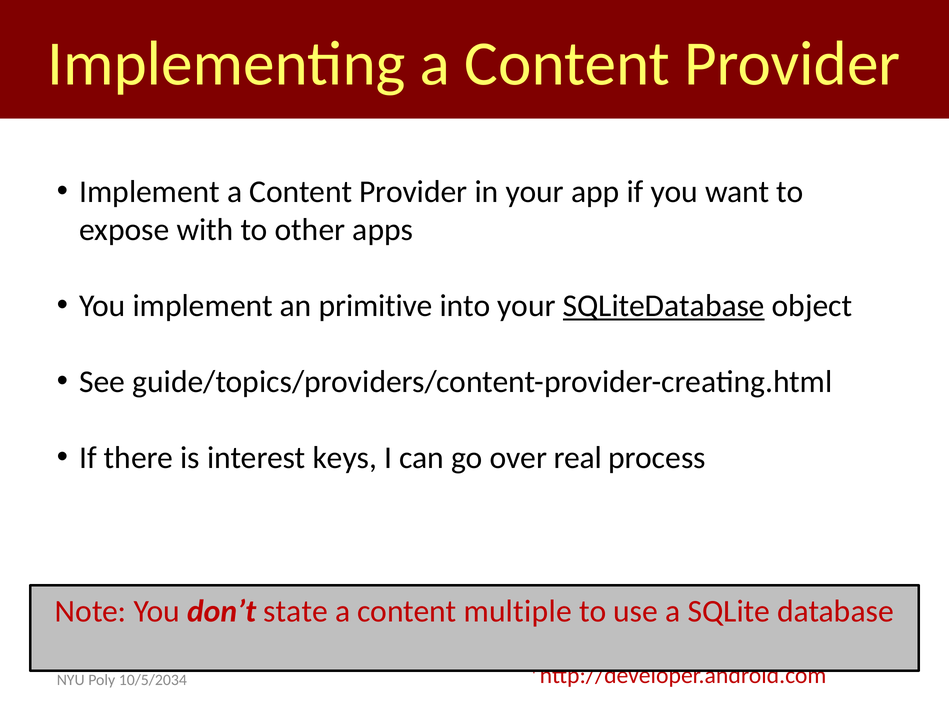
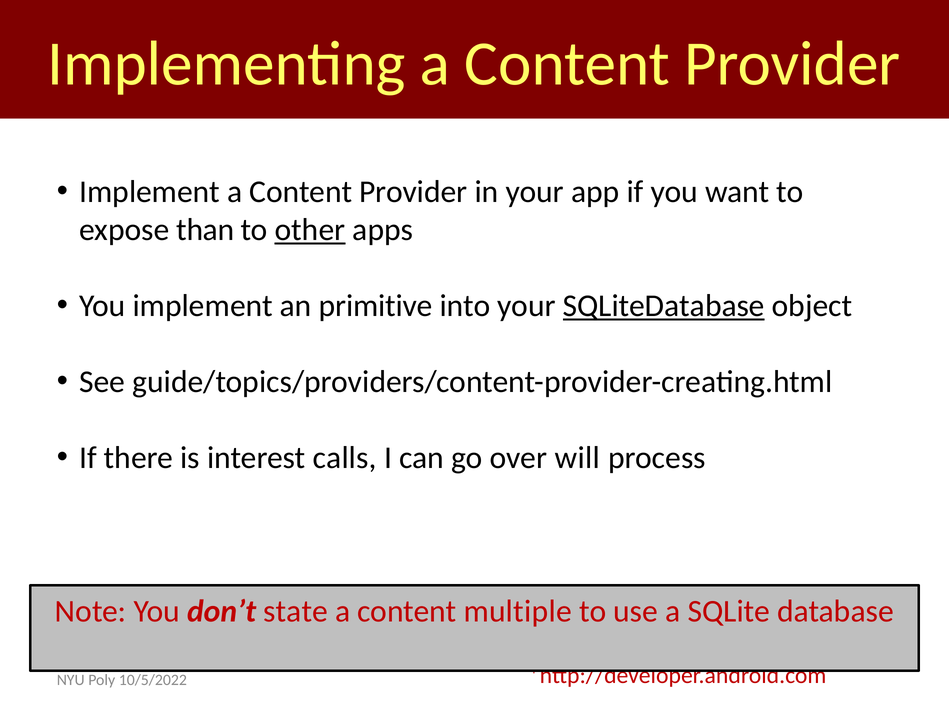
with: with -> than (205, 230)
other underline: none -> present (310, 230)
keys: keys -> calls (345, 458)
real: real -> will (577, 458)
10/5/2034: 10/5/2034 -> 10/5/2022 (153, 680)
